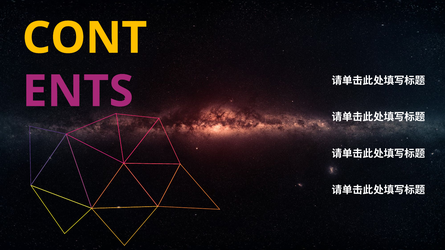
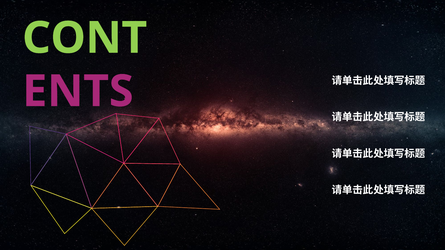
CONT colour: yellow -> light green (85, 38)
